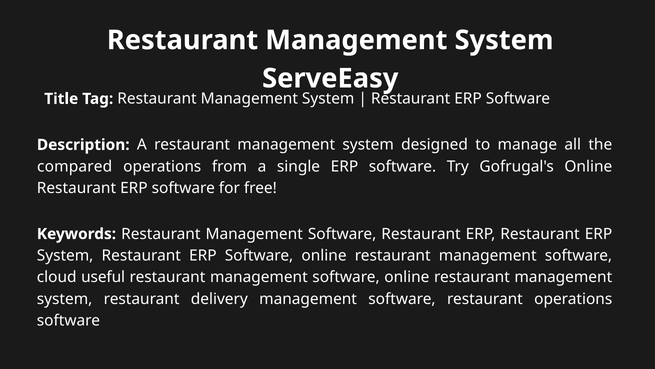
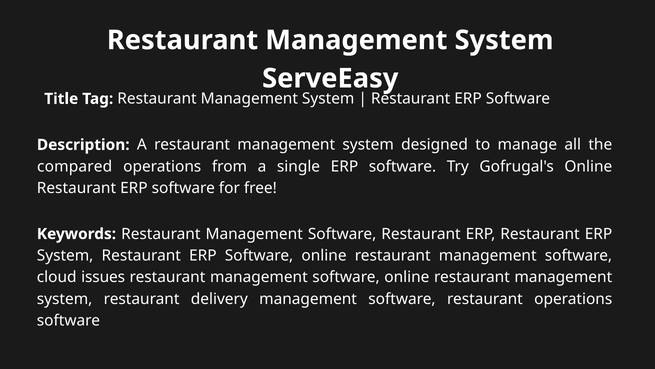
useful: useful -> issues (103, 277)
